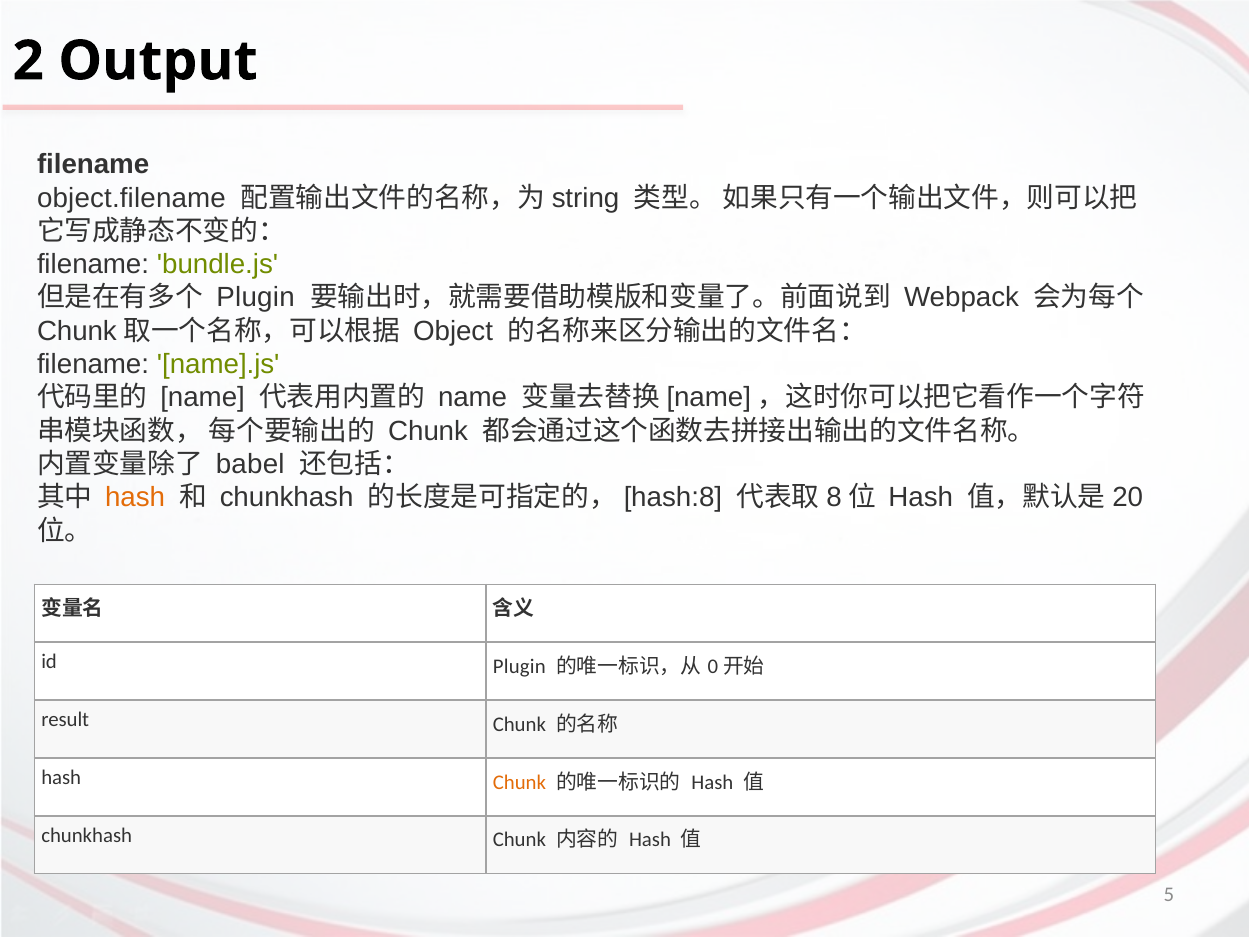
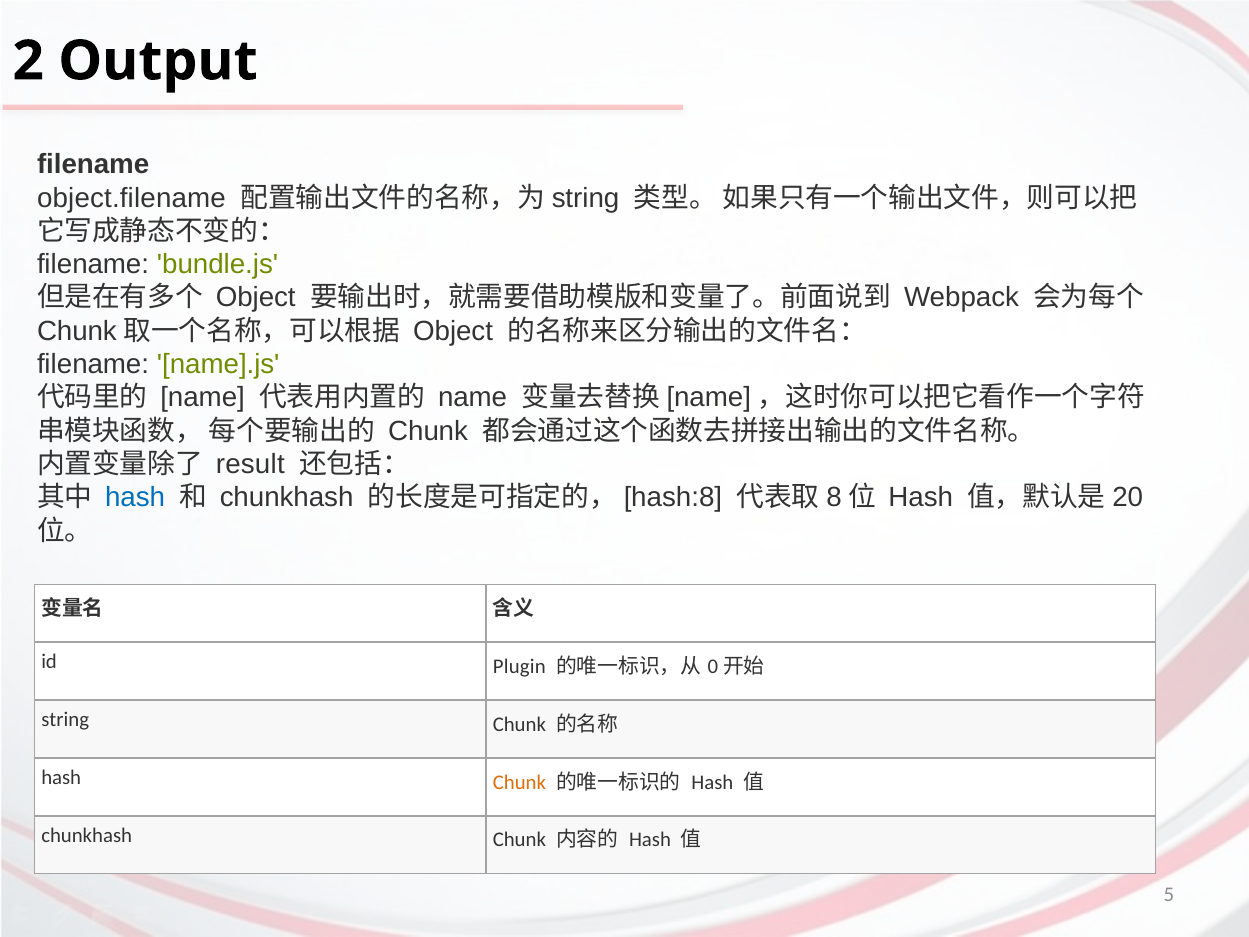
Plugin: Plugin -> Object (256, 298)
babel: babel -> result (250, 464)
hash colour: orange -> blue (135, 497)
result: result -> string (65, 720)
